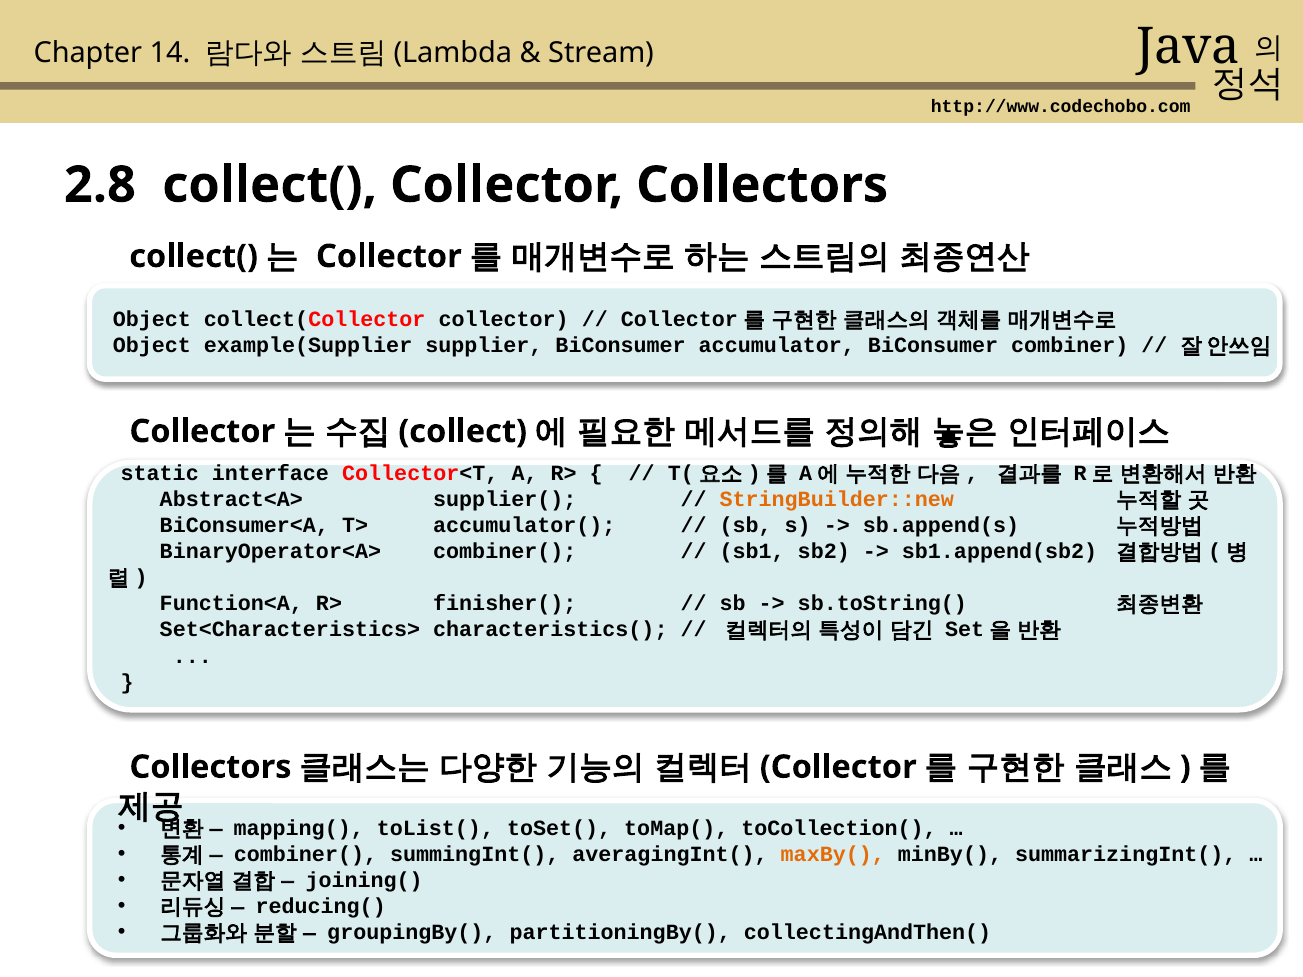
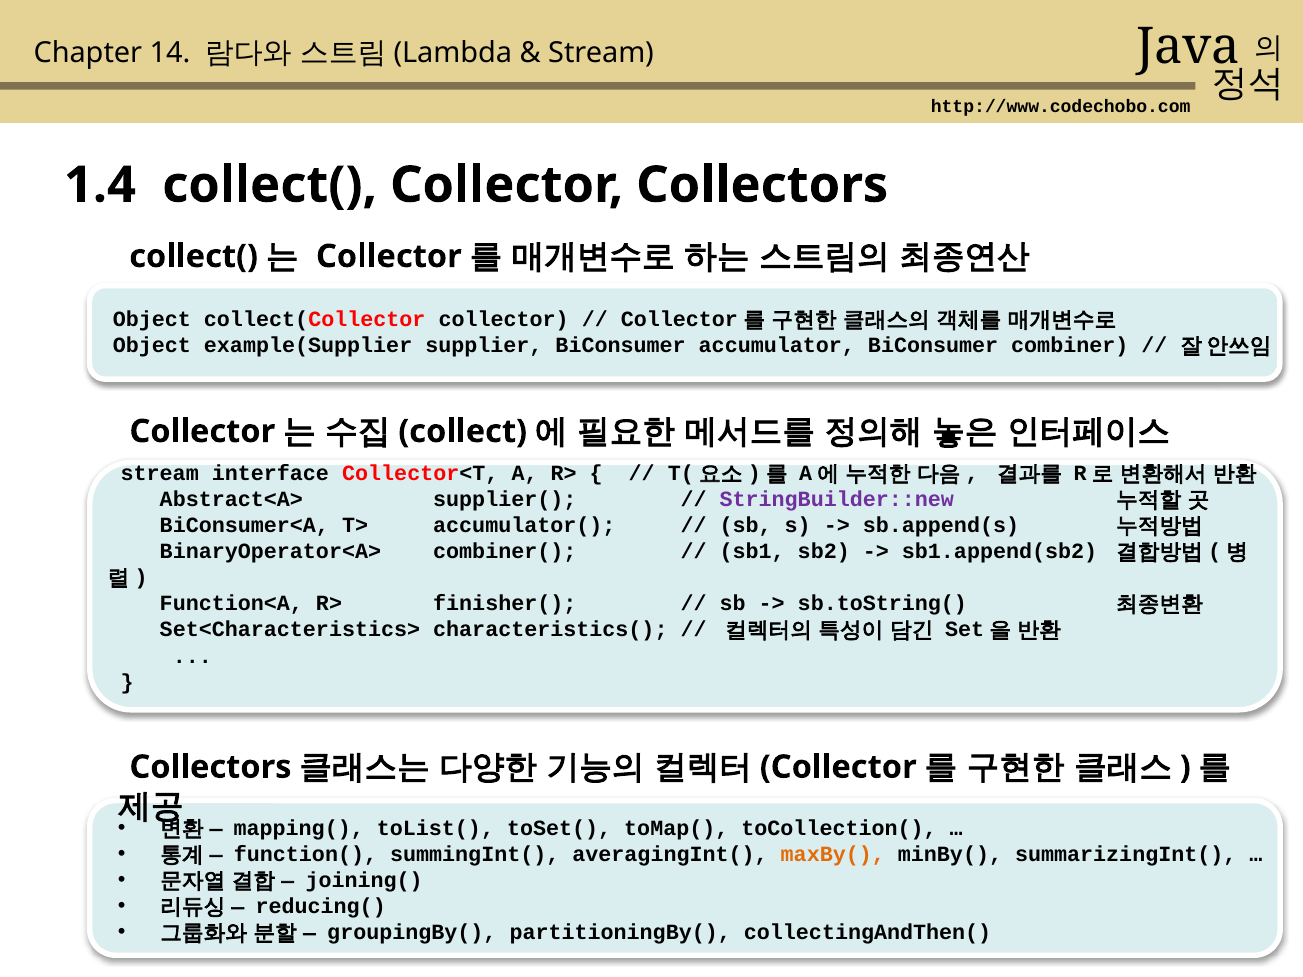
2.8: 2.8 -> 1.4 (100, 185)
static: static -> stream (160, 474)
StringBuilder::new colour: orange -> purple (837, 500)
combiner(: combiner( -> function( (305, 855)
